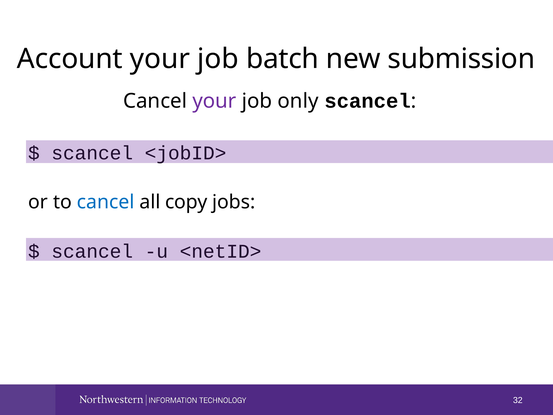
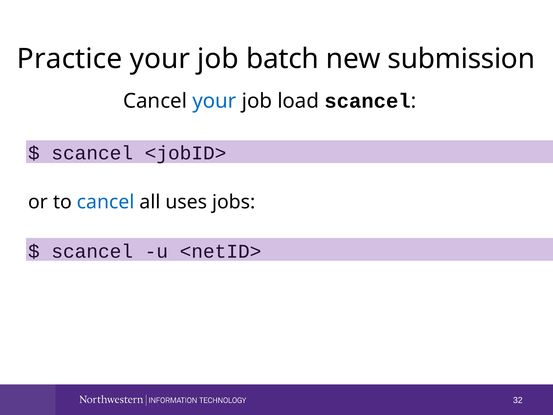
Account: Account -> Practice (70, 59)
your colour: purple -> blue (214, 101)
only: only -> load (298, 101)
copy: copy -> uses (186, 202)
